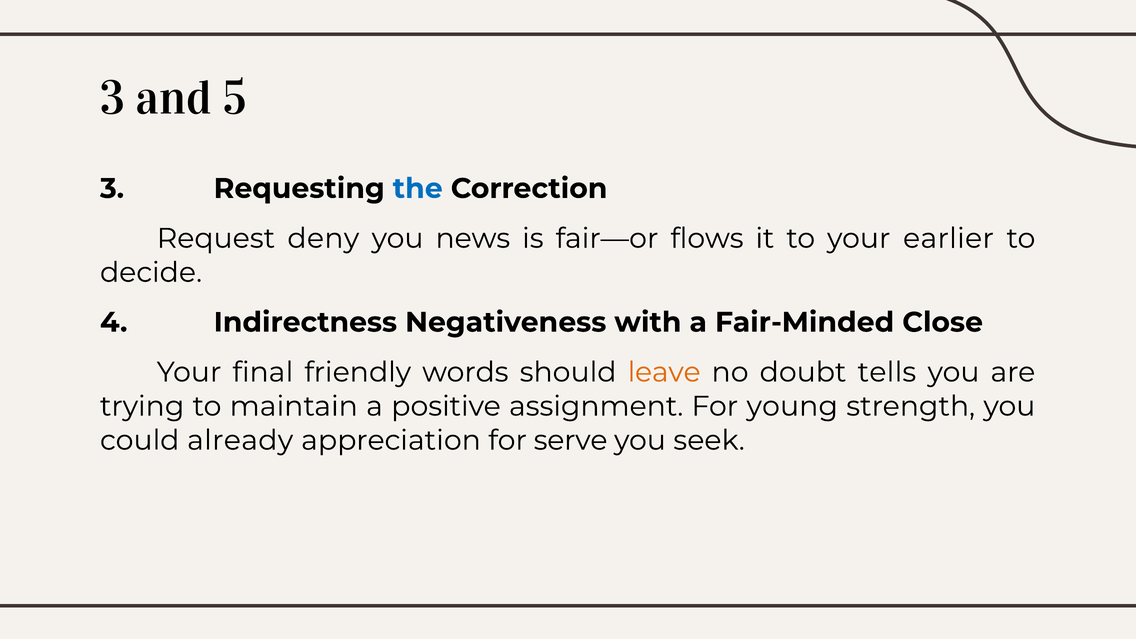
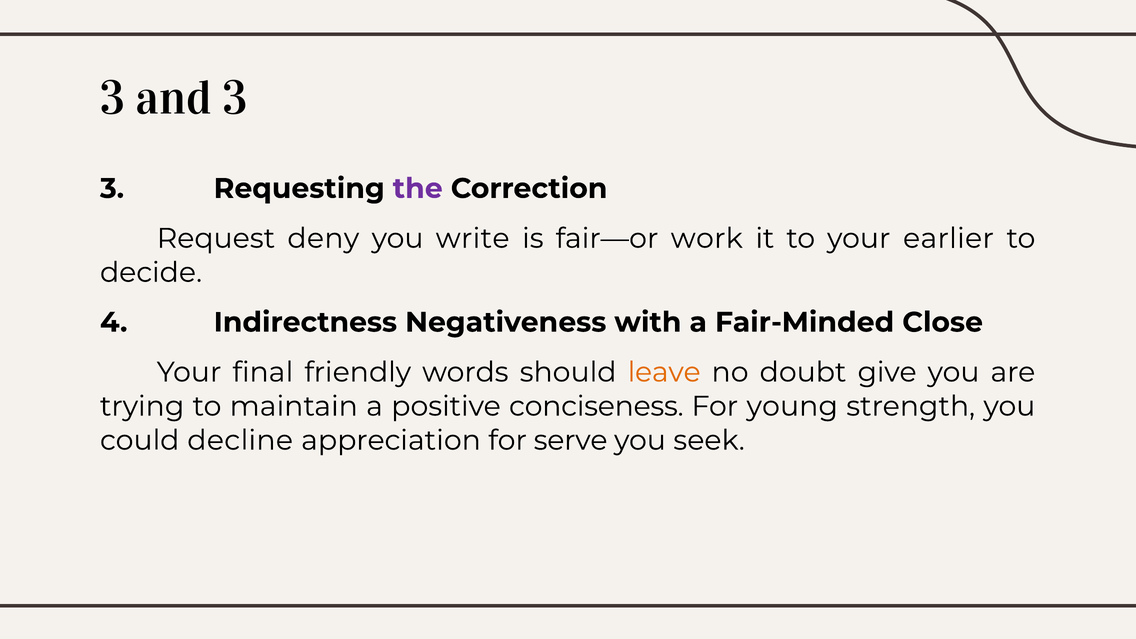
and 5: 5 -> 3 (235, 98)
the colour: blue -> purple (418, 189)
news: news -> write (473, 238)
flows: flows -> work (707, 238)
tells: tells -> give (887, 372)
assignment: assignment -> conciseness (596, 406)
already: already -> decline (240, 440)
